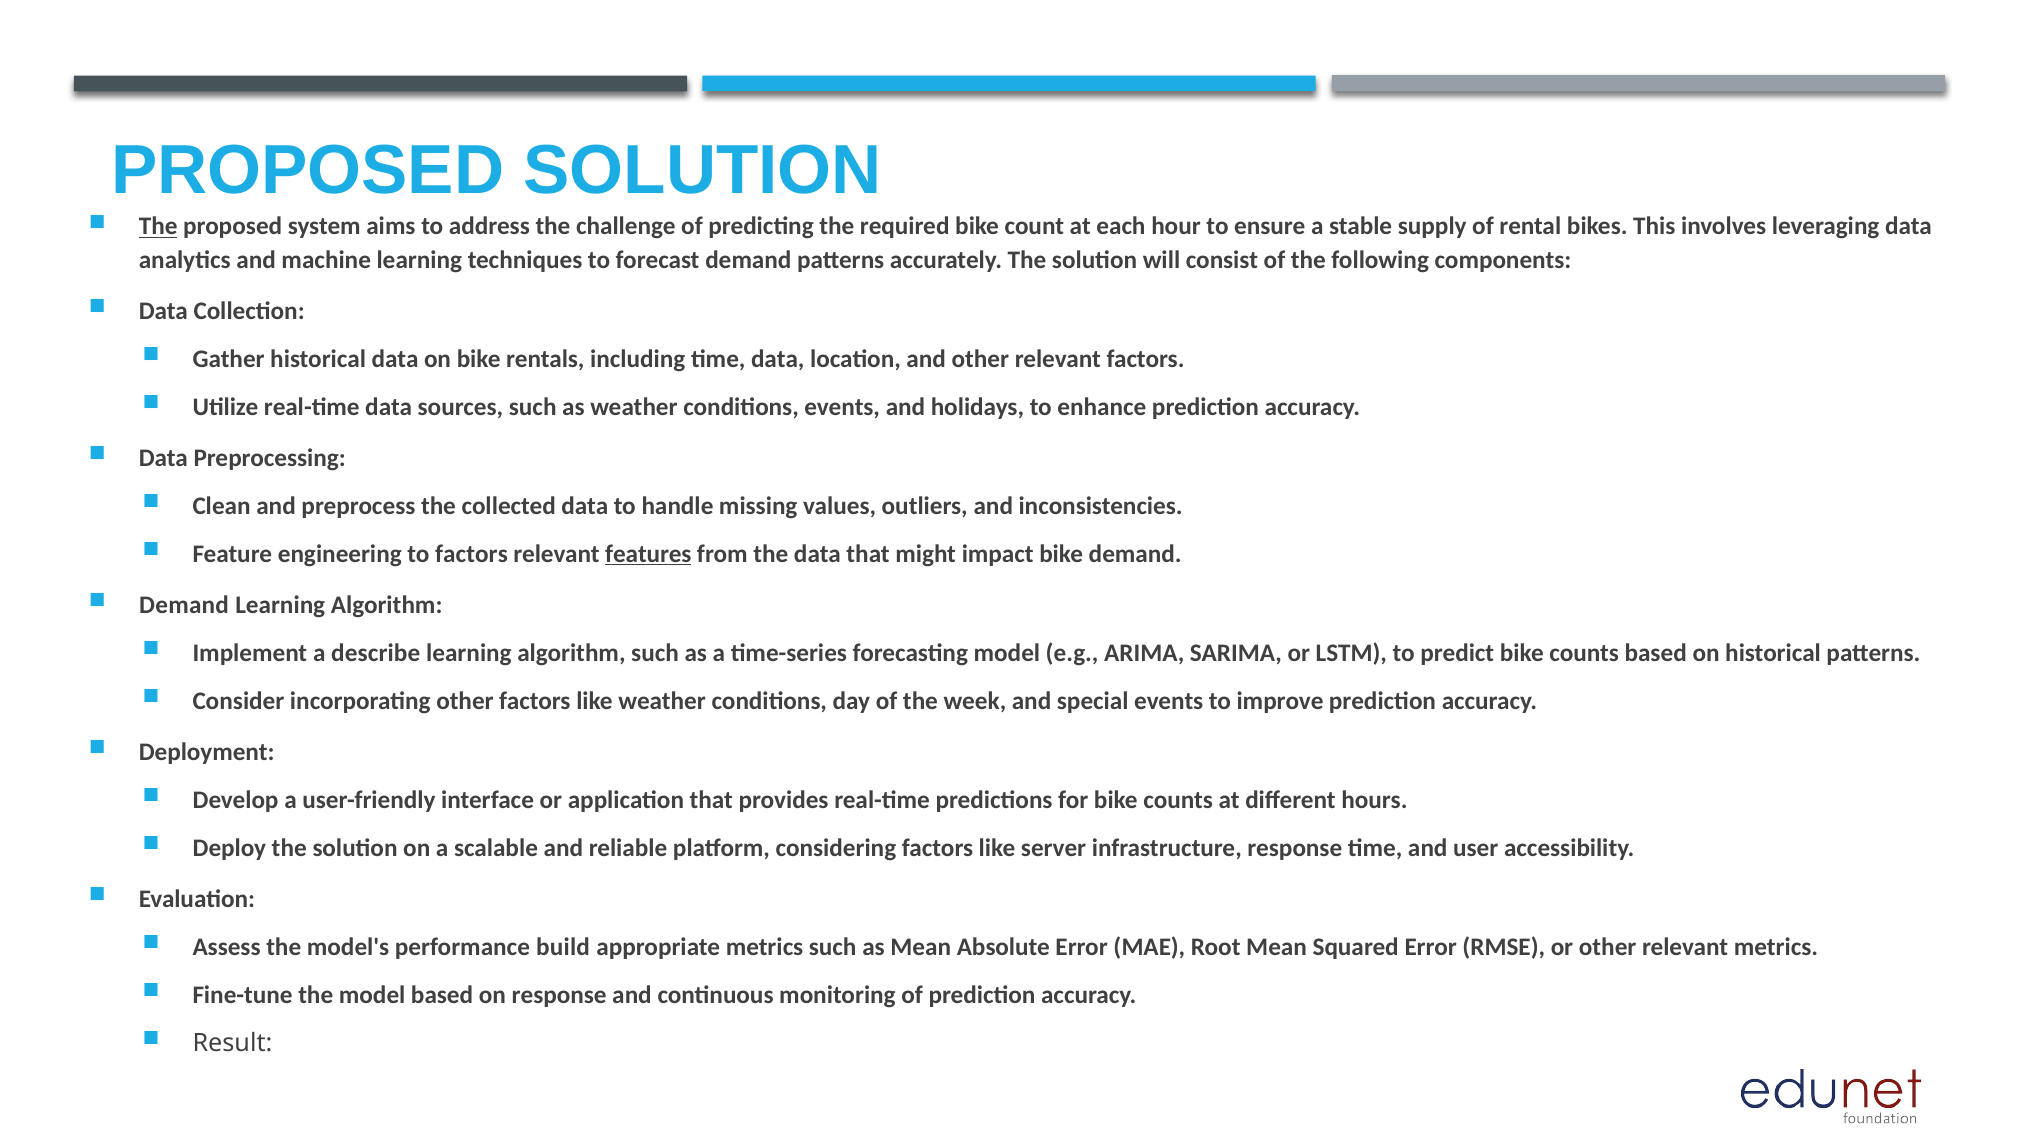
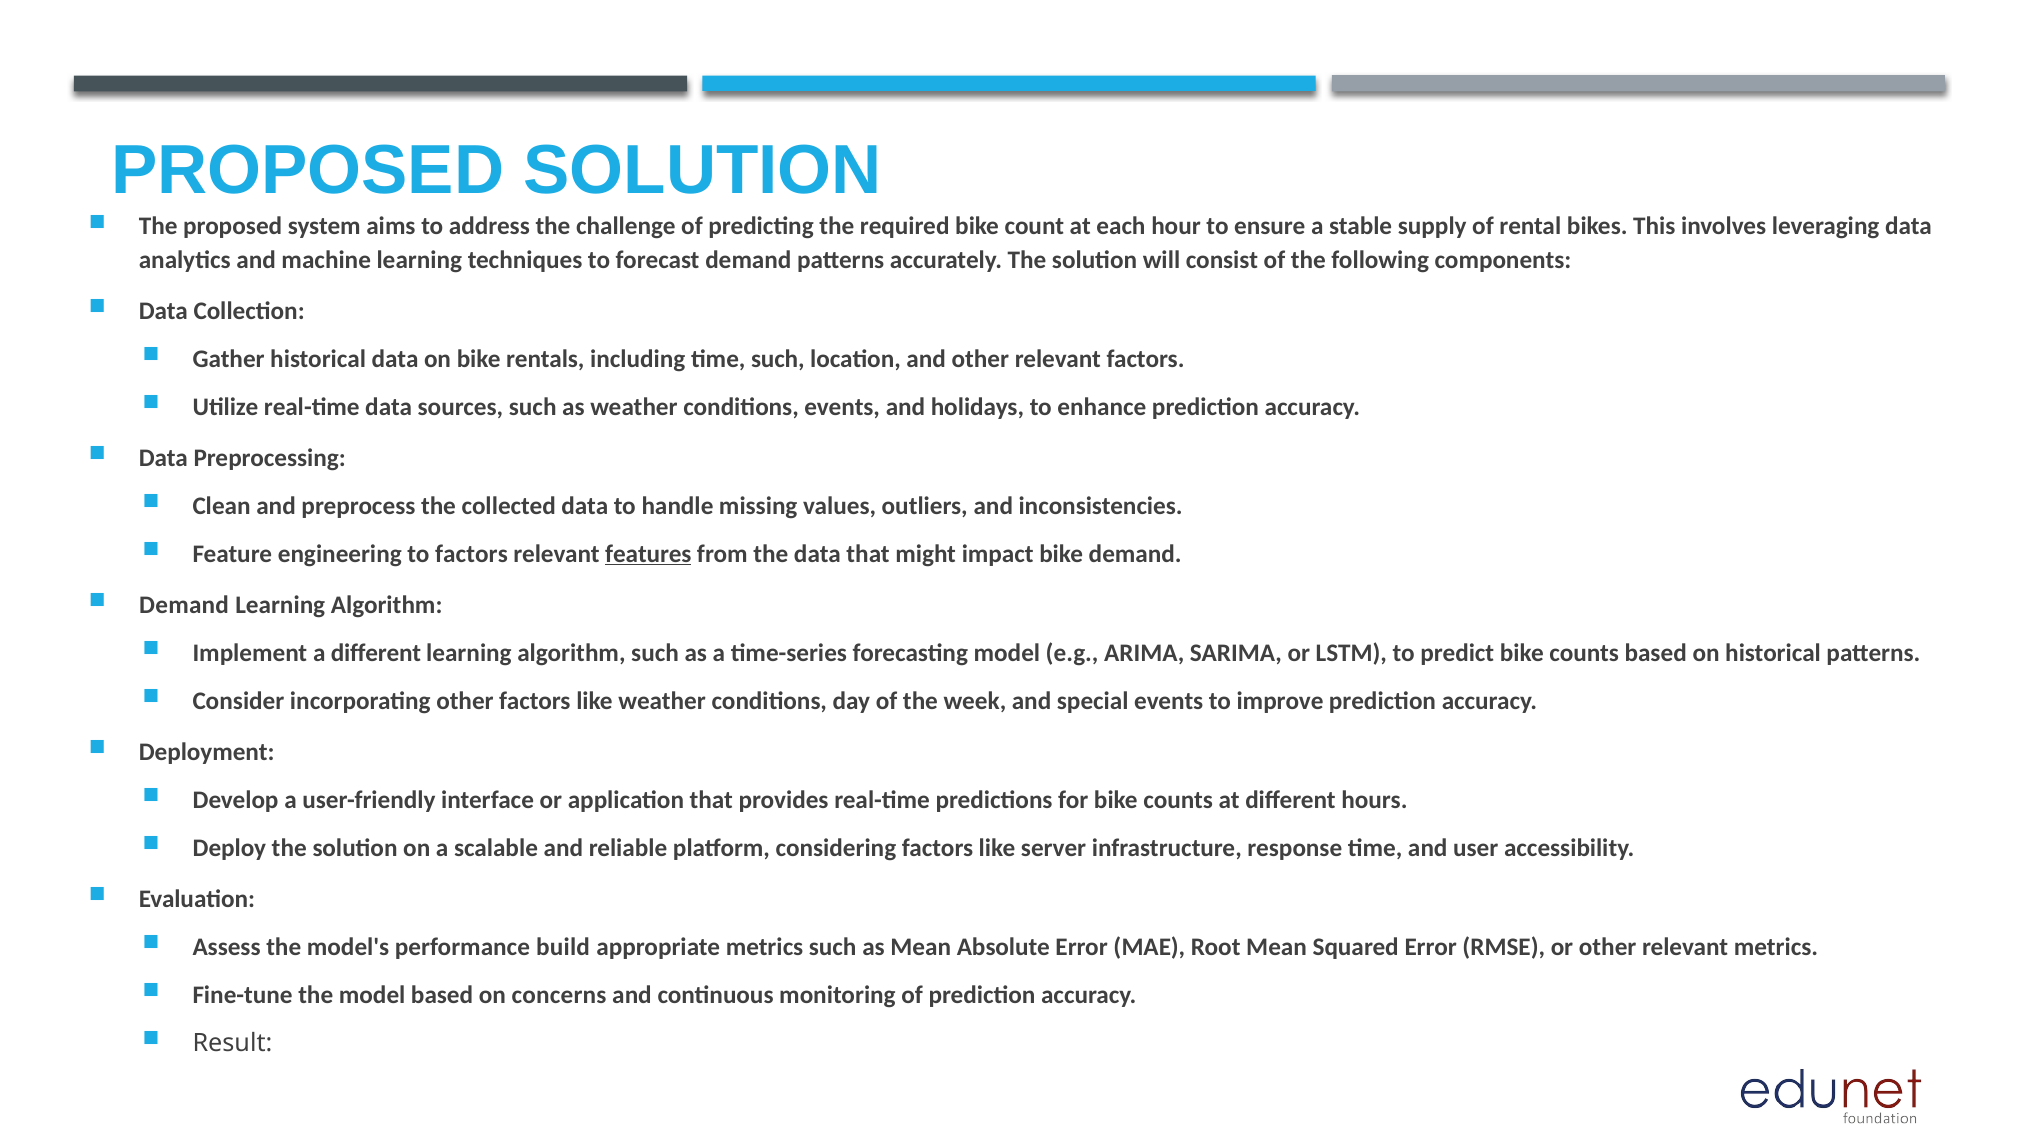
The underline: present -> none (158, 226)
time data: data -> such (778, 359)
a describe: describe -> different (376, 653)
on response: response -> concerns (559, 994)
